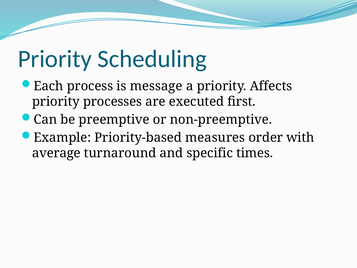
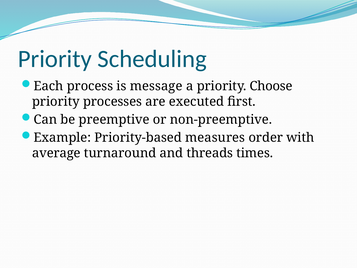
Affects: Affects -> Choose (271, 86)
specific: specific -> threads (210, 153)
